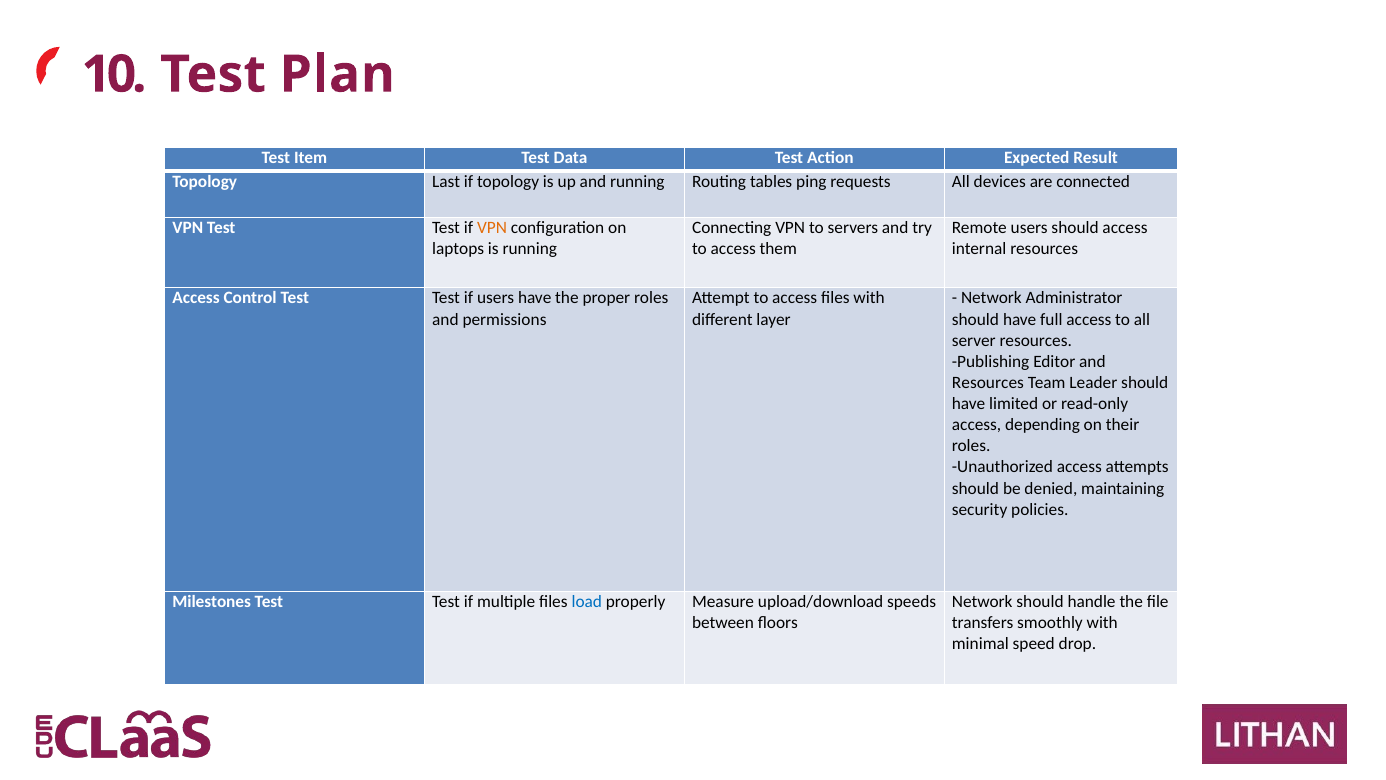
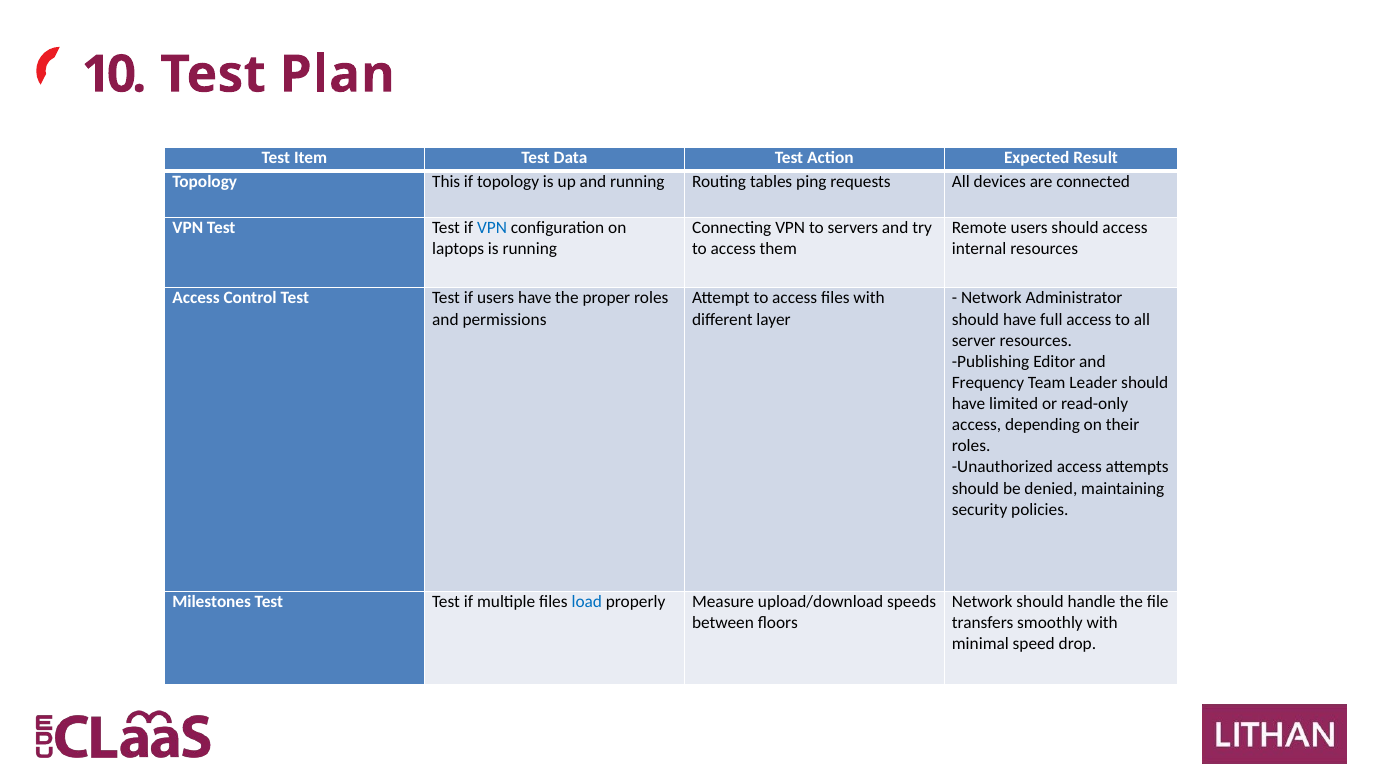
Last: Last -> This (446, 181)
VPN colour: orange -> blue (492, 228)
Resources: Resources -> Frequency (988, 382)
